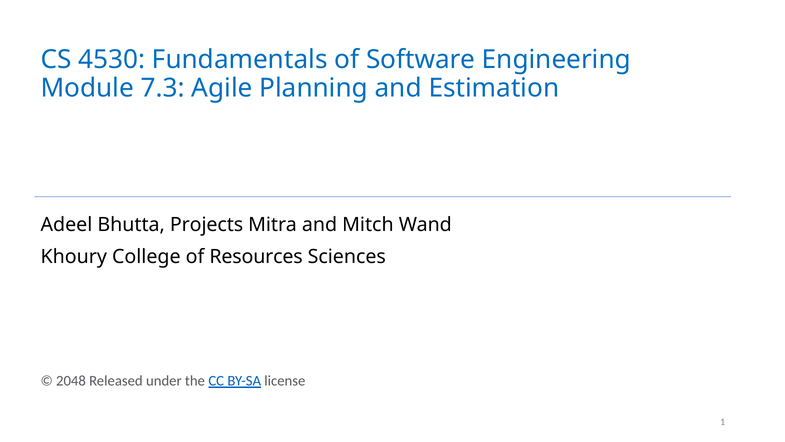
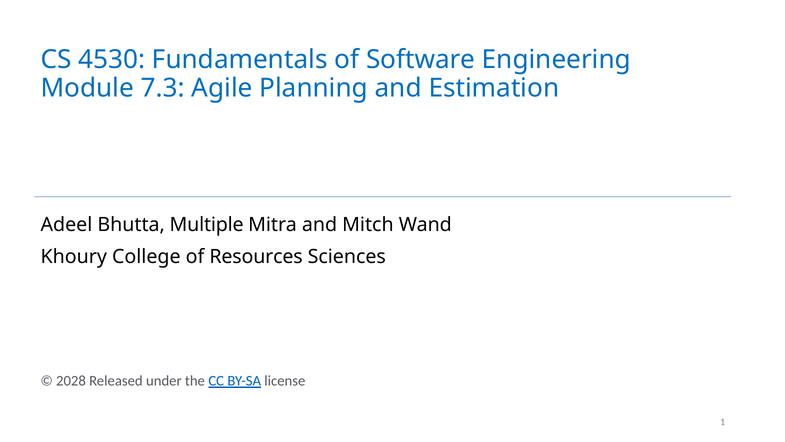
Projects: Projects -> Multiple (207, 225)
2048: 2048 -> 2028 (71, 380)
